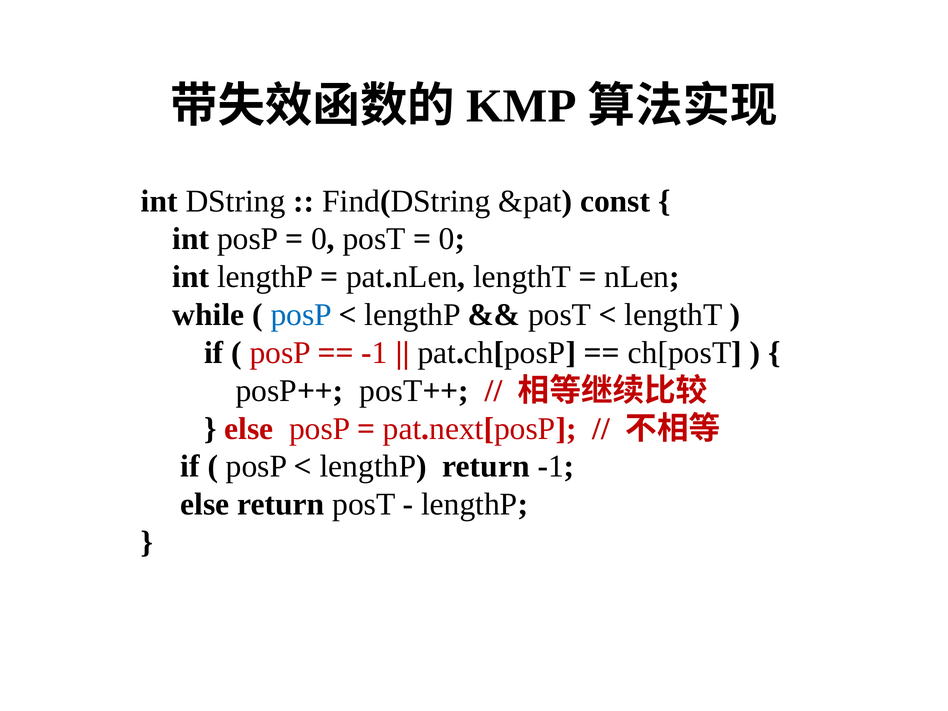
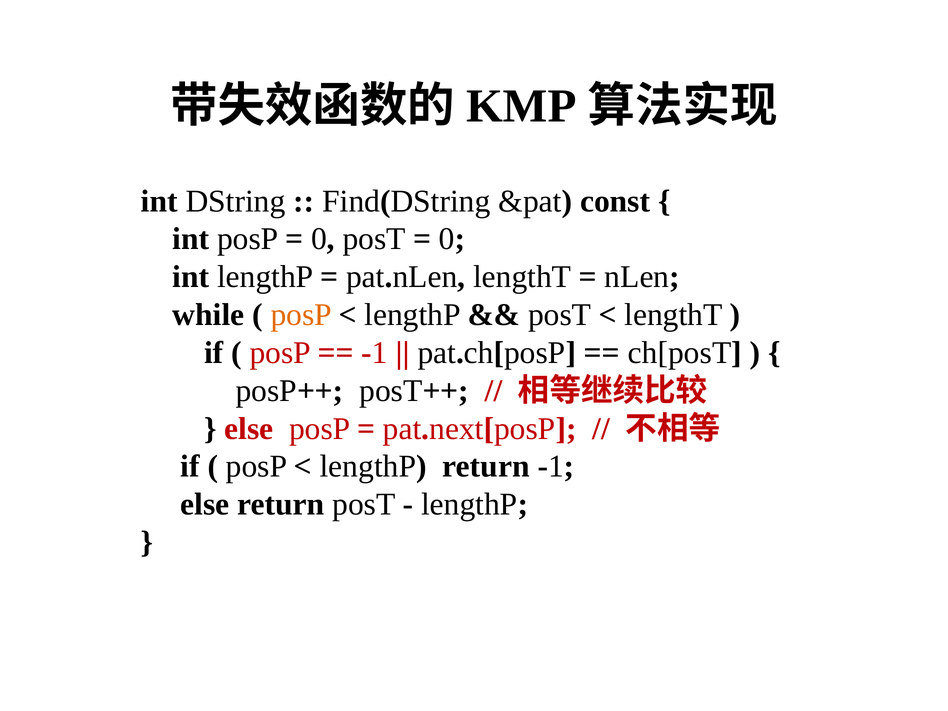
posP colour: blue -> orange (301, 315)
